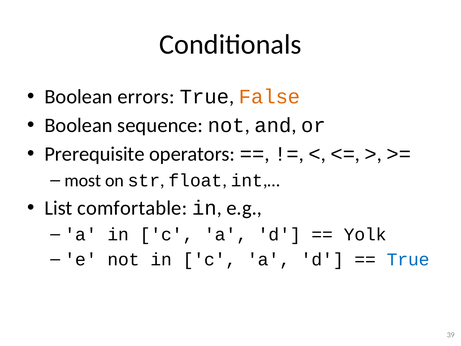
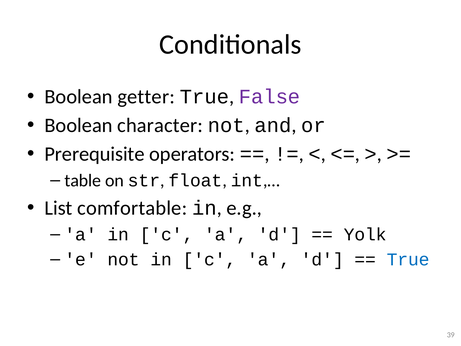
errors: errors -> getter (146, 97)
False colour: orange -> purple (270, 97)
sequence: sequence -> character (160, 125)
most: most -> table (83, 181)
